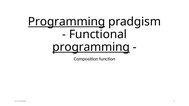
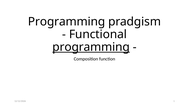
Programming underline: present -> none (67, 22)
